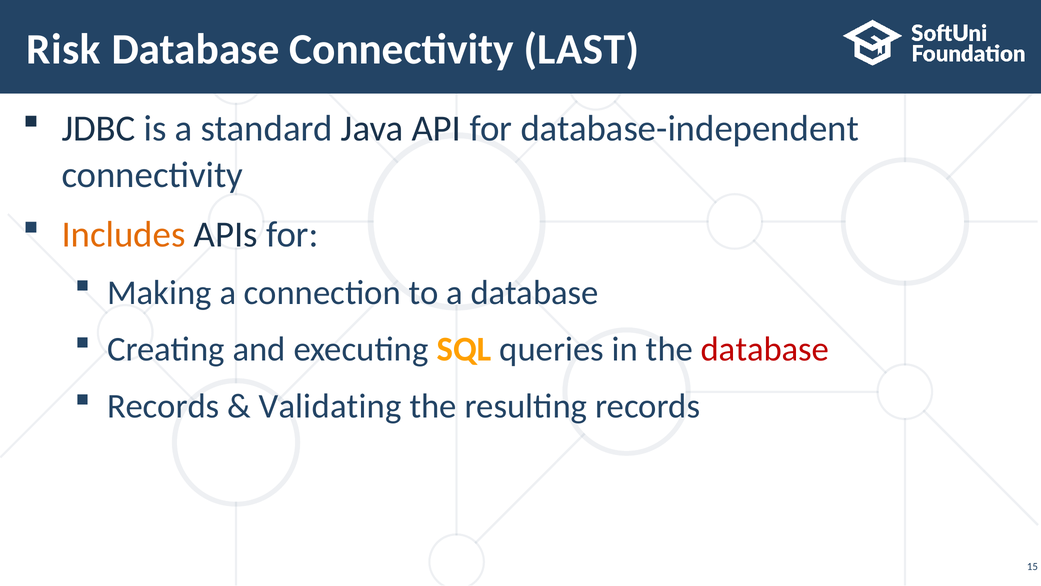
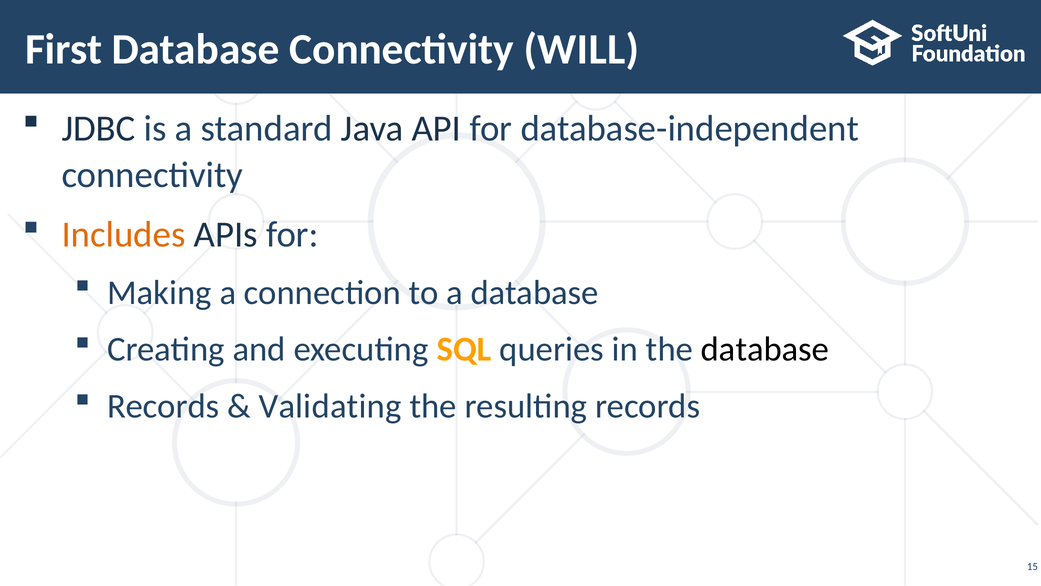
Risk: Risk -> First (64, 49)
LAST: LAST -> WILL (581, 49)
database colour: red -> black (765, 349)
